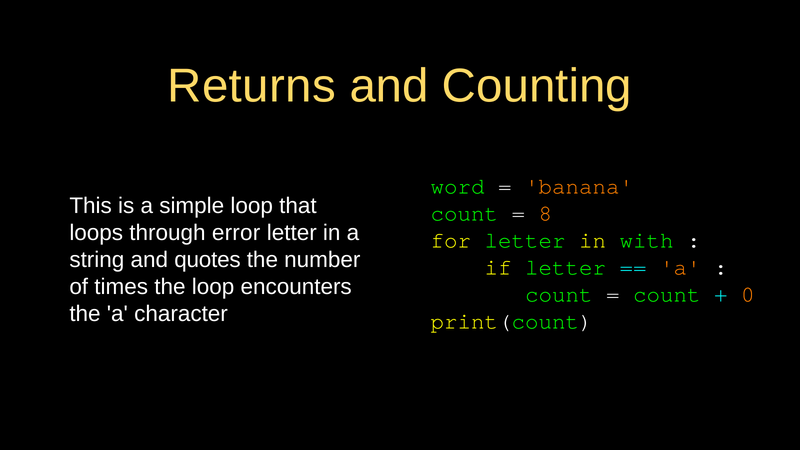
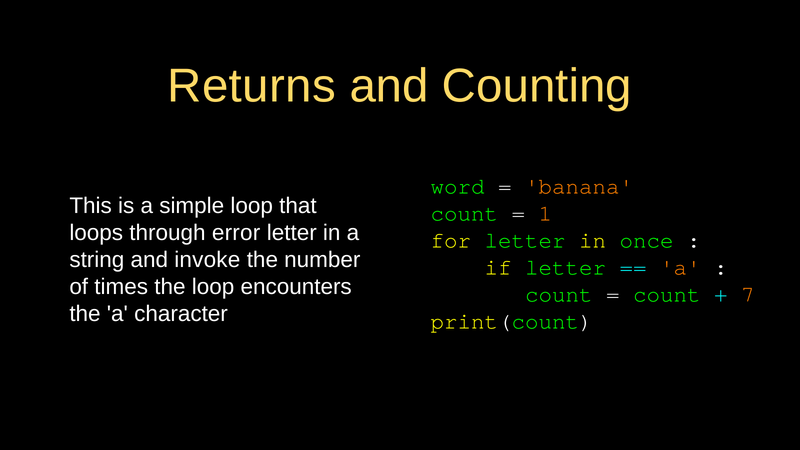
8: 8 -> 1 (546, 214)
with: with -> once (647, 241)
quotes: quotes -> invoke (207, 260)
0: 0 -> 7 (748, 295)
